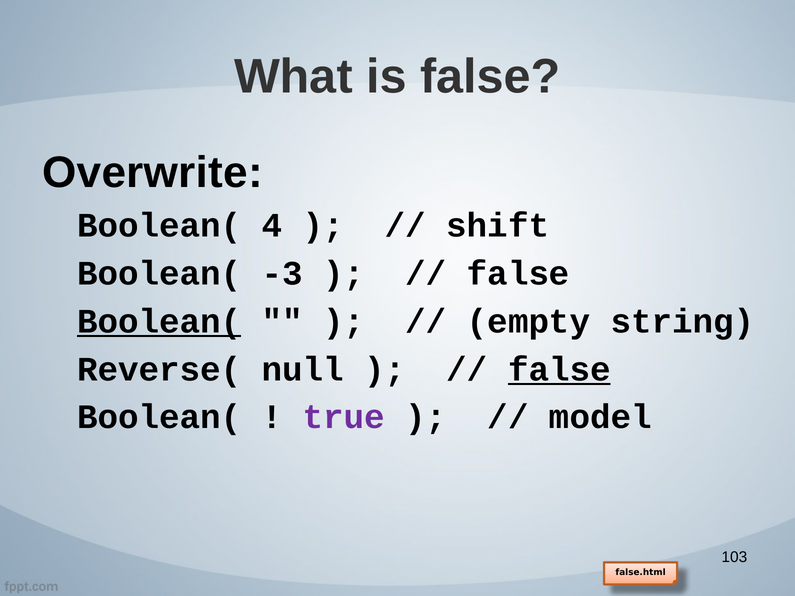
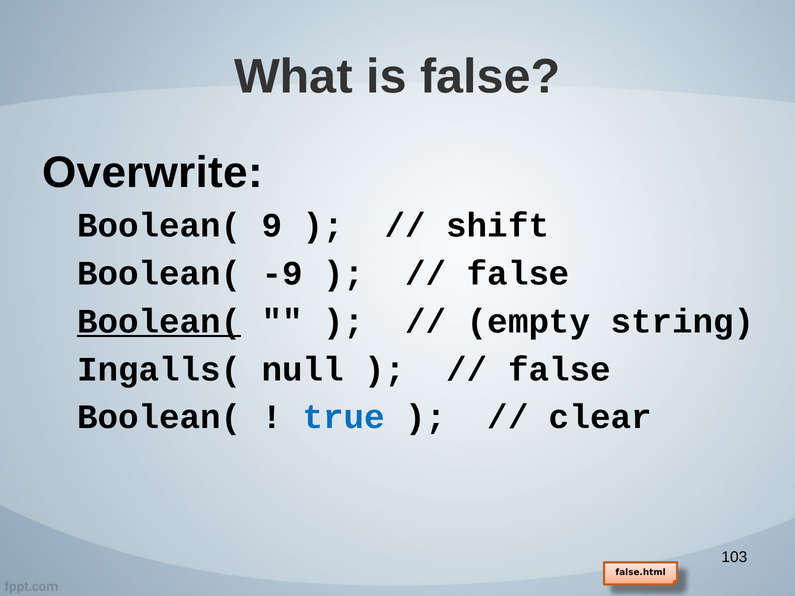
4: 4 -> 9 (272, 226)
-3: -3 -> -9 (282, 274)
Reverse(: Reverse( -> Ingalls( (159, 369)
false underline: present -> none (559, 369)
true colour: purple -> blue (344, 417)
model: model -> clear (600, 417)
